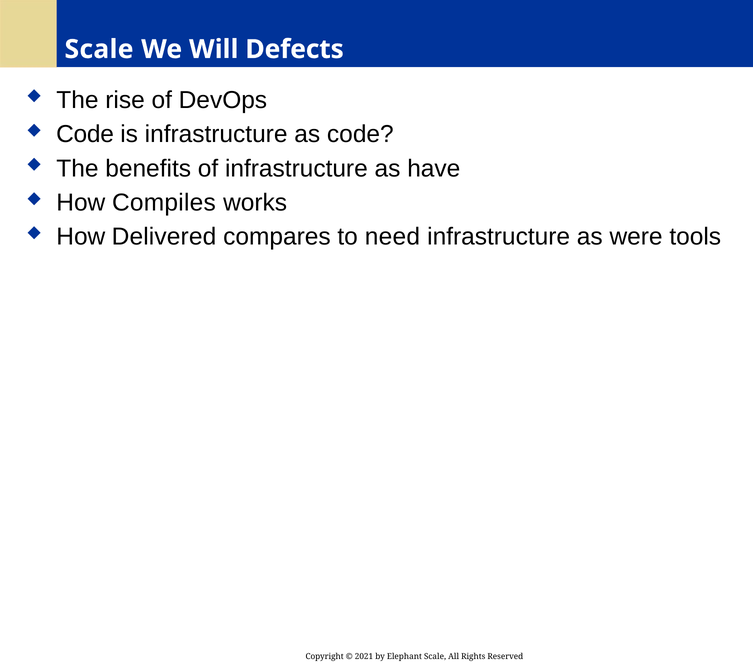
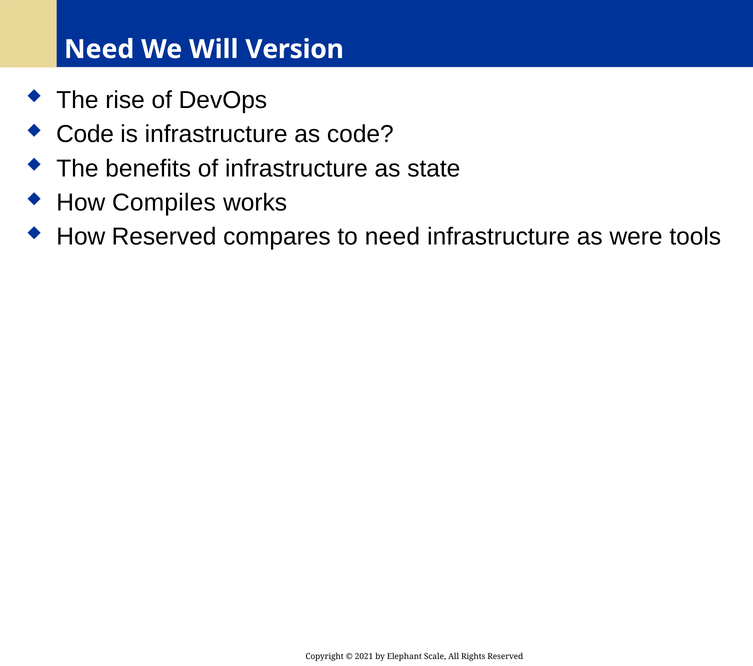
Scale: Scale -> Need (99, 49)
Defects: Defects -> Version (295, 49)
have: have -> state (434, 169)
How Delivered: Delivered -> Reserved (164, 237)
